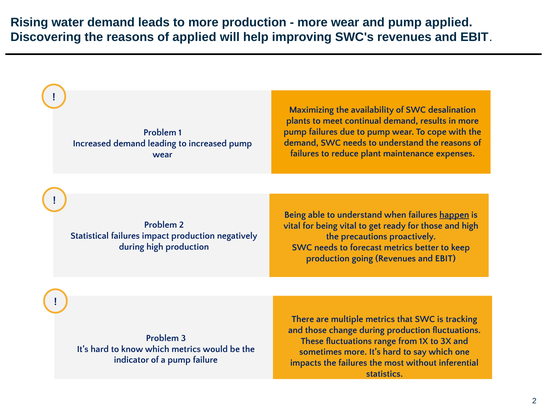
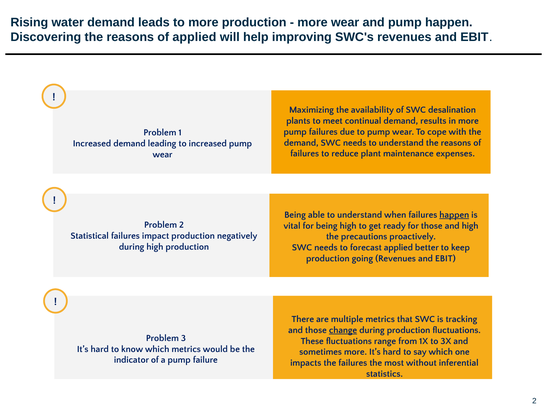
pump applied: applied -> happen (449, 22)
being vital: vital -> high (348, 226)
forecast metrics: metrics -> applied (398, 248)
change underline: none -> present (343, 330)
